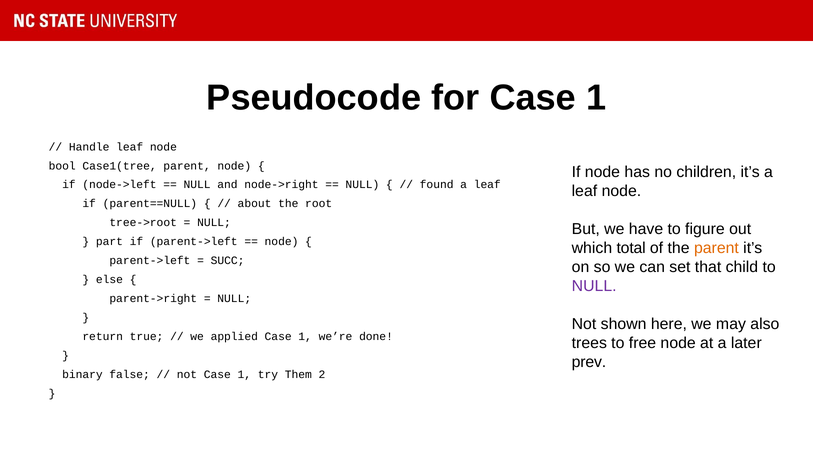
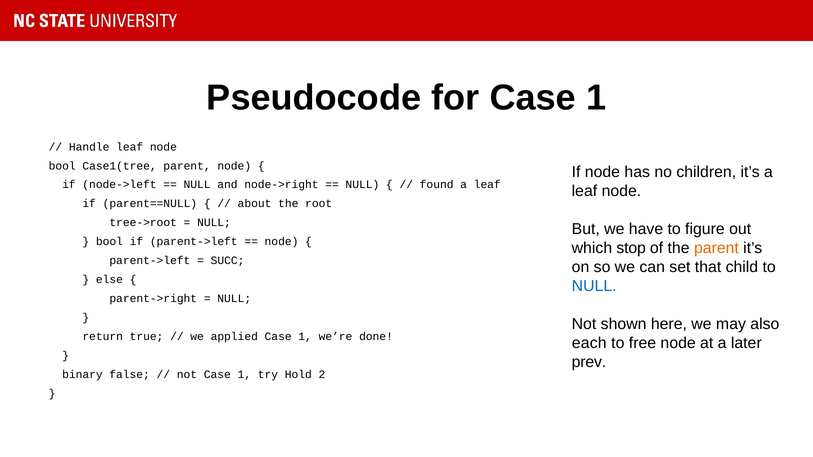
part: part -> bool (109, 242)
total: total -> stop (631, 248)
NULL colour: purple -> blue (594, 286)
trees: trees -> each (589, 343)
Them: Them -> Hold (298, 375)
